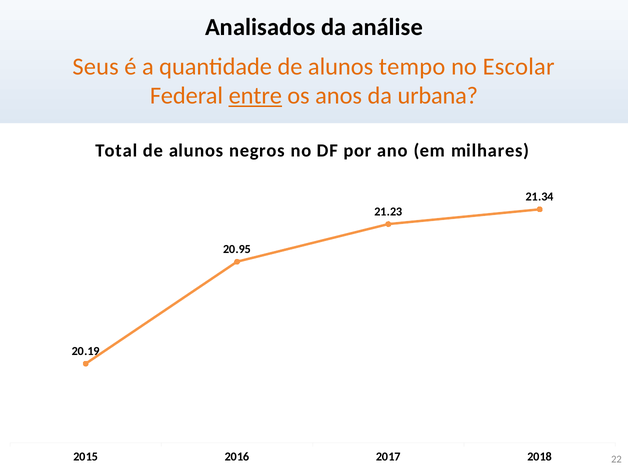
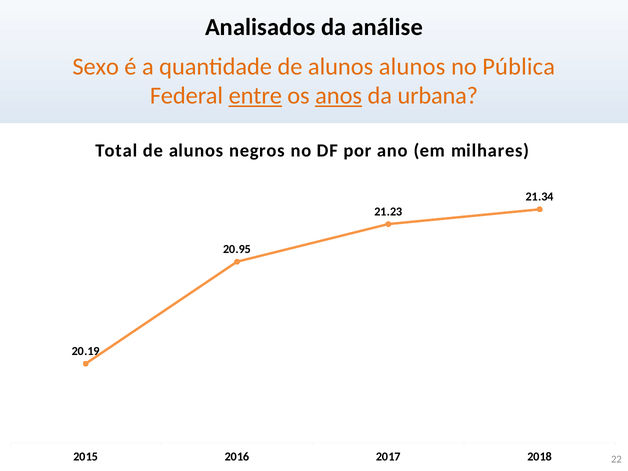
Seus: Seus -> Sexo (96, 67)
alunos tempo: tempo -> alunos (412, 67)
Escolar: Escolar -> Pública (519, 67)
anos underline: none -> present (339, 96)
